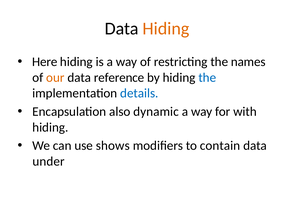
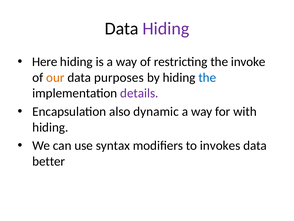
Hiding colour: orange -> purple (166, 28)
names: names -> invoke (248, 62)
reference: reference -> purposes (119, 77)
details colour: blue -> purple (139, 93)
shows: shows -> syntax (113, 145)
contain: contain -> invokes (220, 145)
under: under -> better (49, 161)
